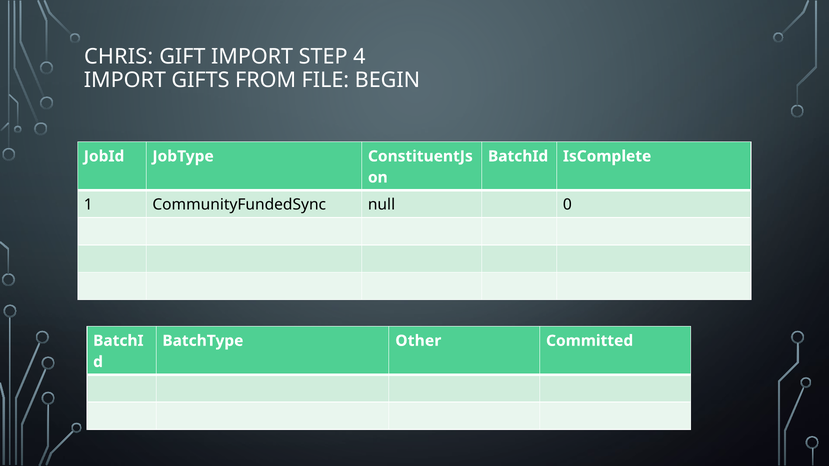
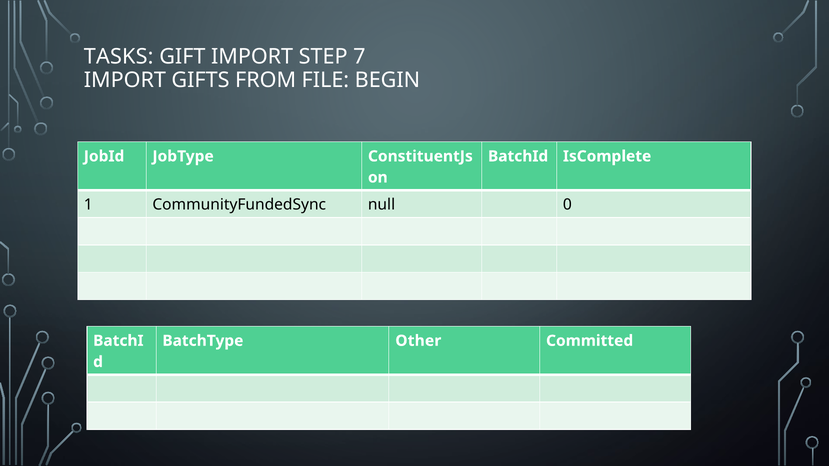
CHRIS: CHRIS -> TASKS (119, 57)
4: 4 -> 7 (359, 57)
